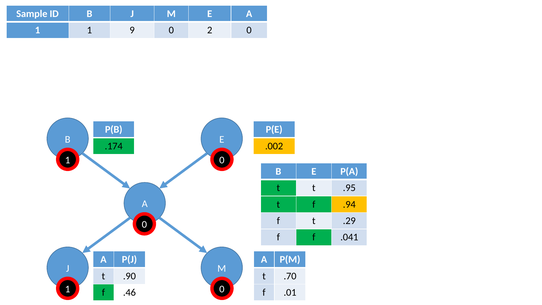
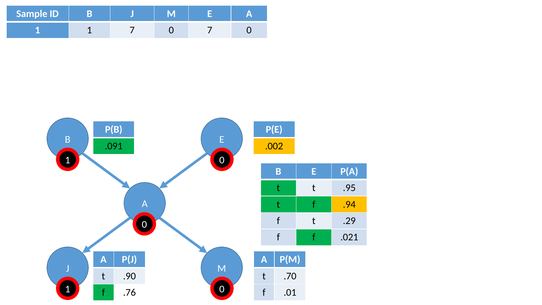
1 9: 9 -> 7 (132, 30)
0 2: 2 -> 7 (210, 30)
.174: .174 -> .091 (114, 146)
.041: .041 -> .021 (349, 237)
.46: .46 -> .76 (129, 292)
